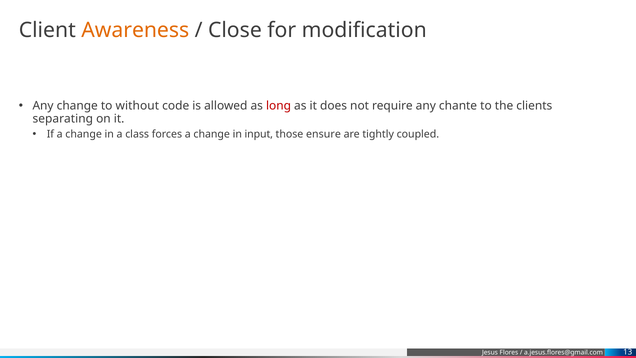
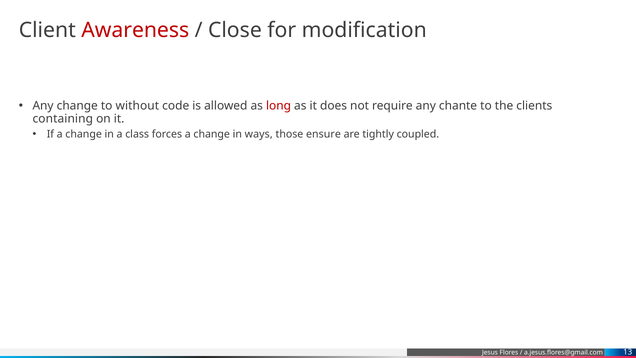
Awareness colour: orange -> red (135, 30)
separating: separating -> containing (63, 118)
input: input -> ways (259, 134)
